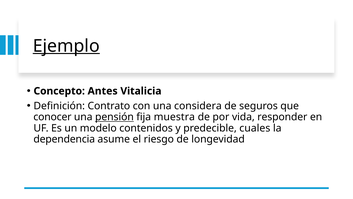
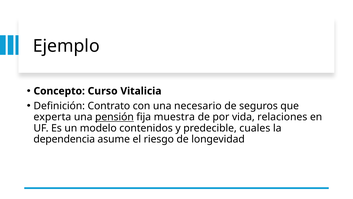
Ejemplo underline: present -> none (66, 46)
Antes: Antes -> Curso (103, 91)
considera: considera -> necesario (198, 106)
conocer: conocer -> experta (52, 117)
responder: responder -> relaciones (282, 117)
